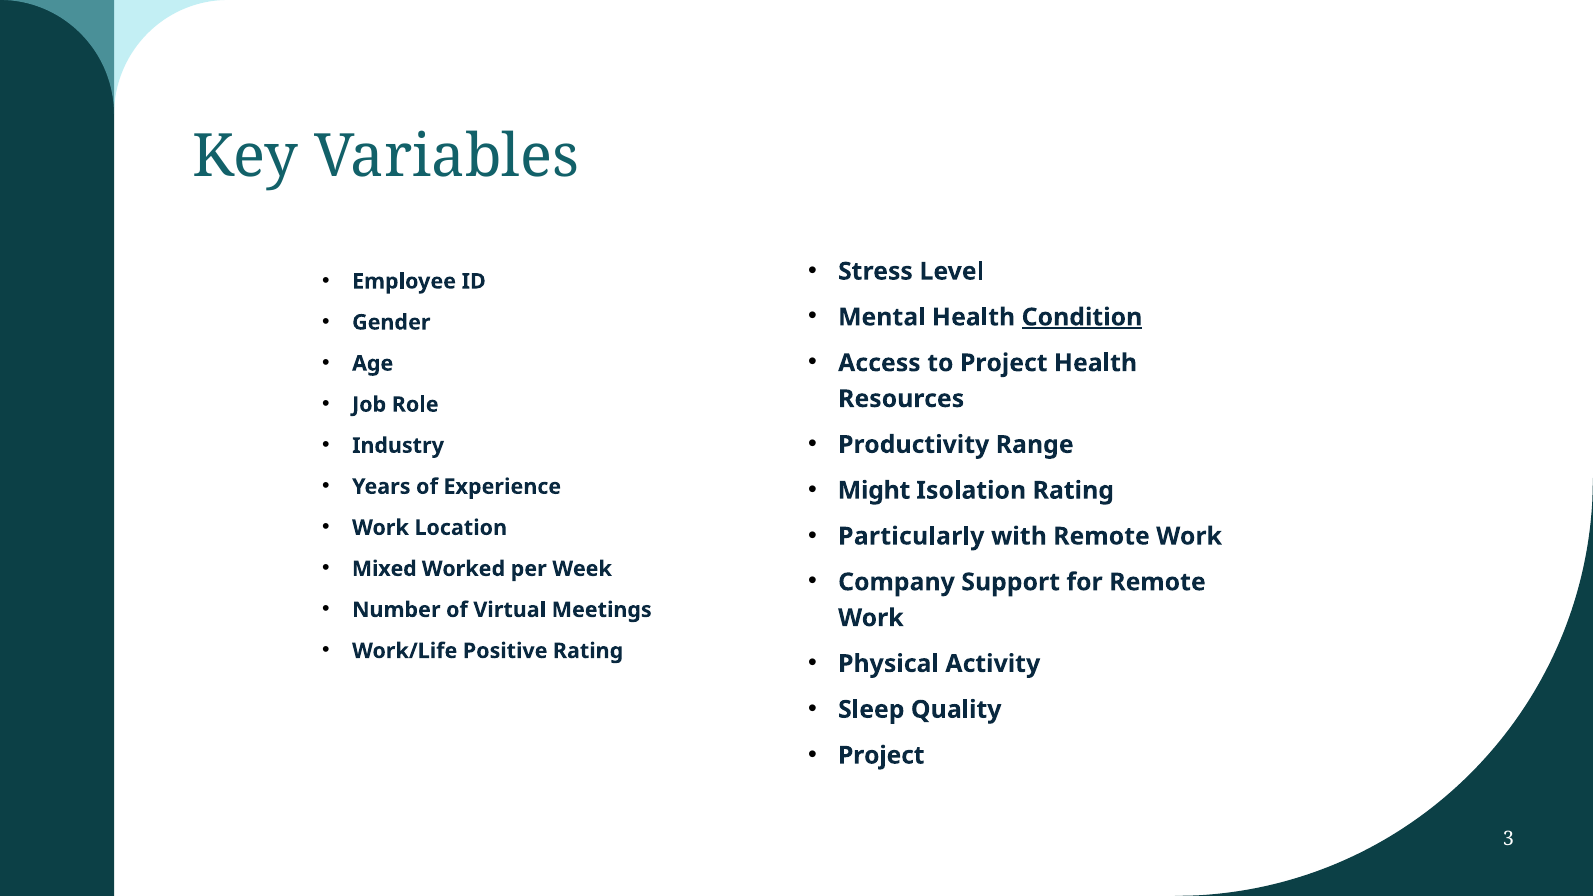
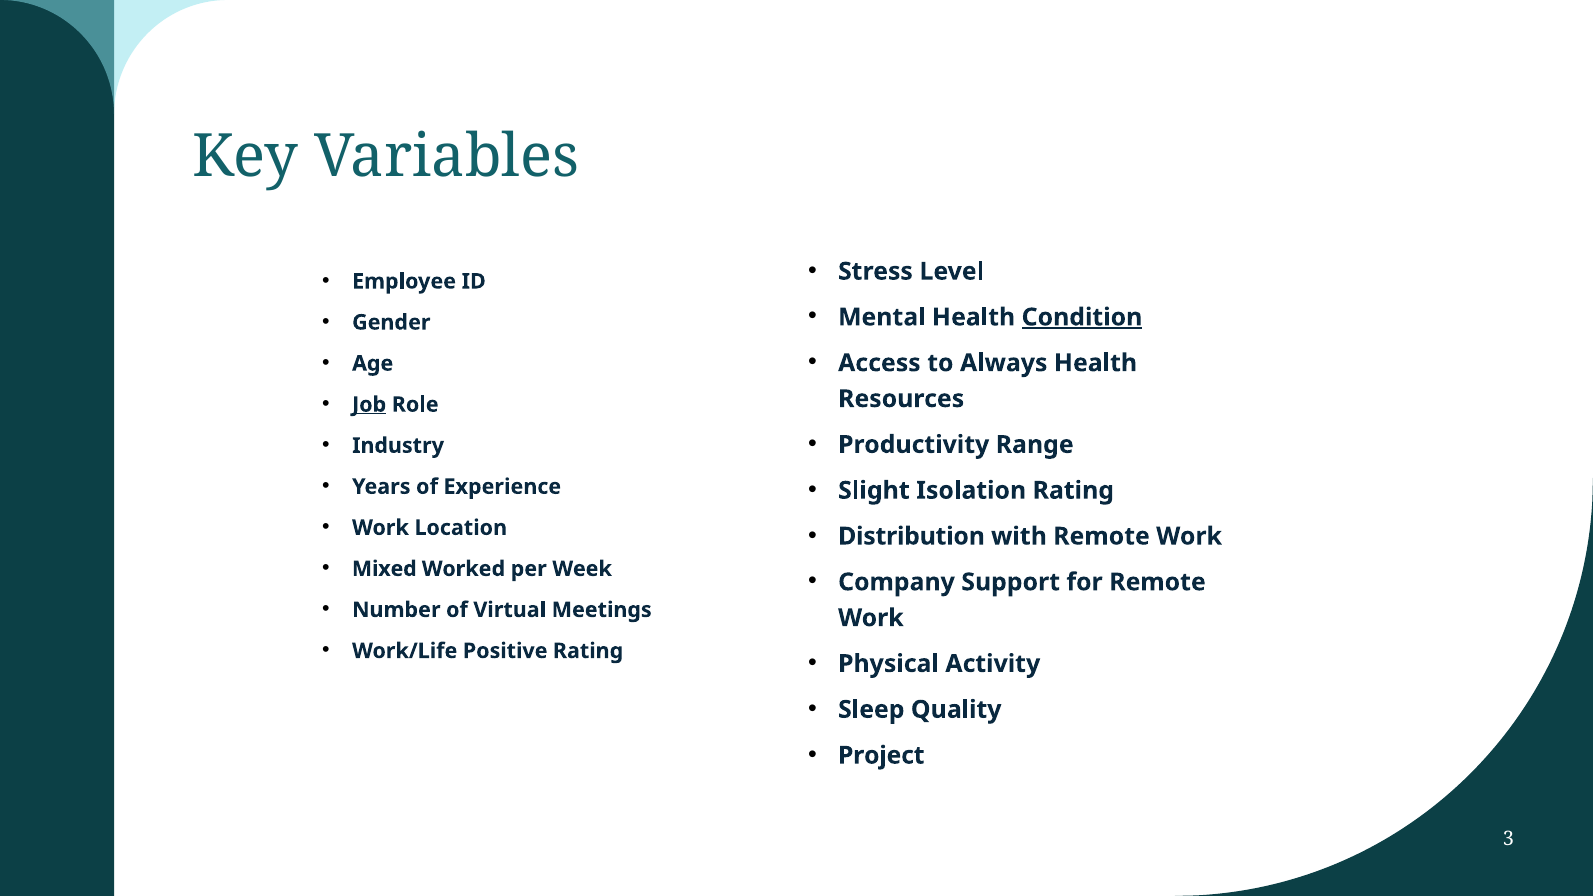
to Project: Project -> Always (1004, 363)
Job underline: none -> present (369, 405)
Might: Might -> Slight (874, 491)
Particularly: Particularly -> Distribution (911, 536)
